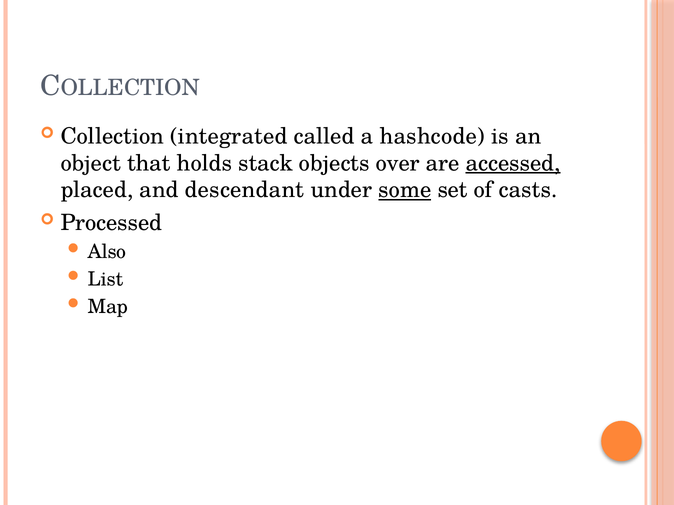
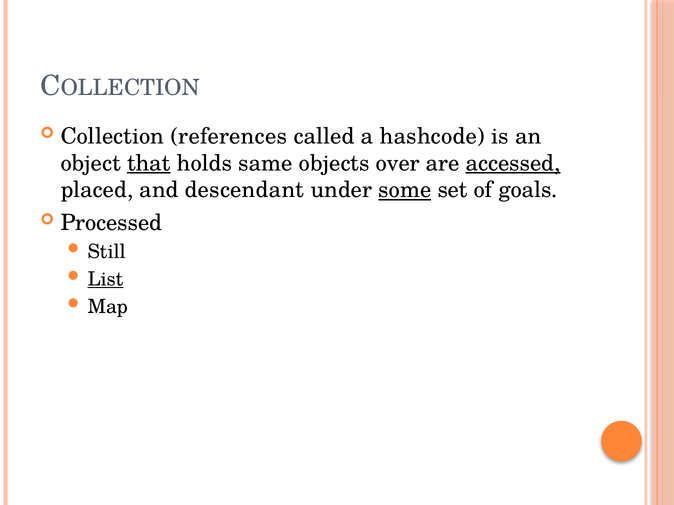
integrated: integrated -> references (229, 136)
that underline: none -> present (149, 163)
stack: stack -> same (266, 163)
casts: casts -> goals (528, 190)
Also: Also -> Still (107, 252)
List underline: none -> present (105, 279)
